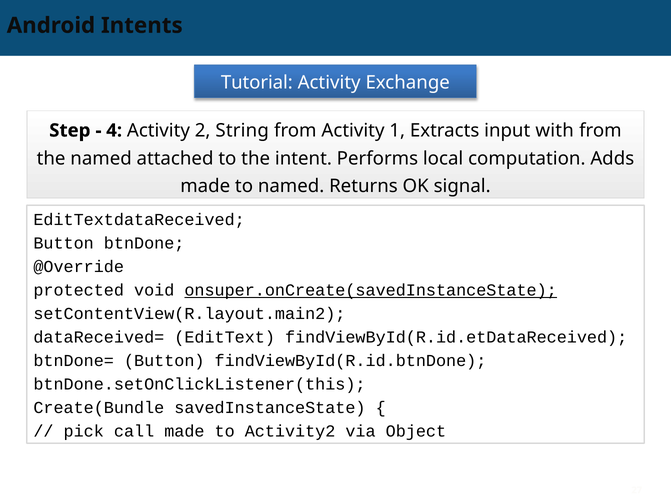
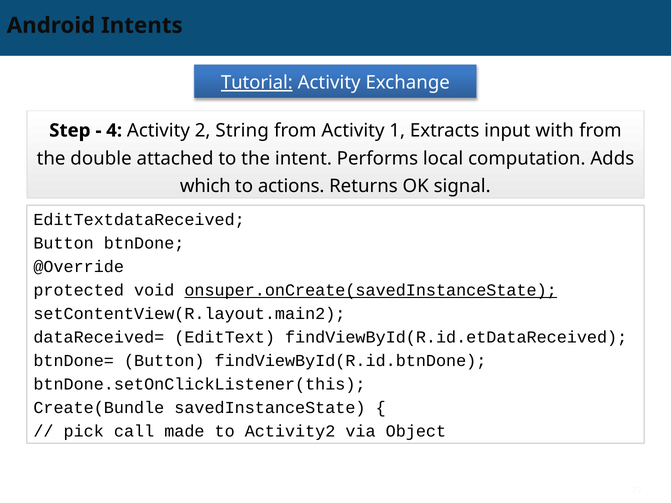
Tutorial underline: none -> present (257, 83)
the named: named -> double (101, 158)
made: made -> which (205, 186)
to named: named -> actions (291, 186)
